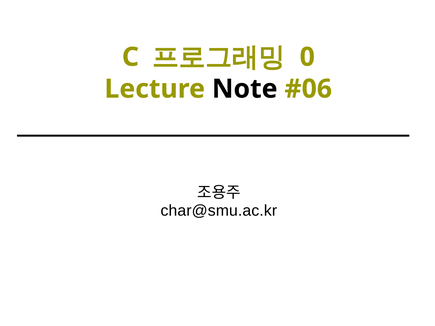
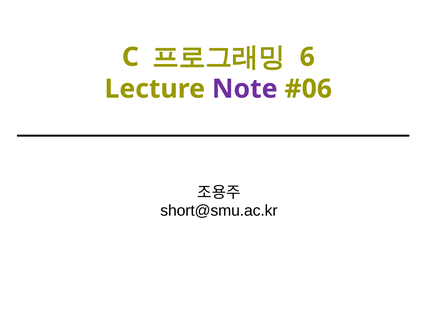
0: 0 -> 6 (307, 57)
Note colour: black -> purple (245, 89)
char@smu.ac.kr: char@smu.ac.kr -> short@smu.ac.kr (219, 211)
